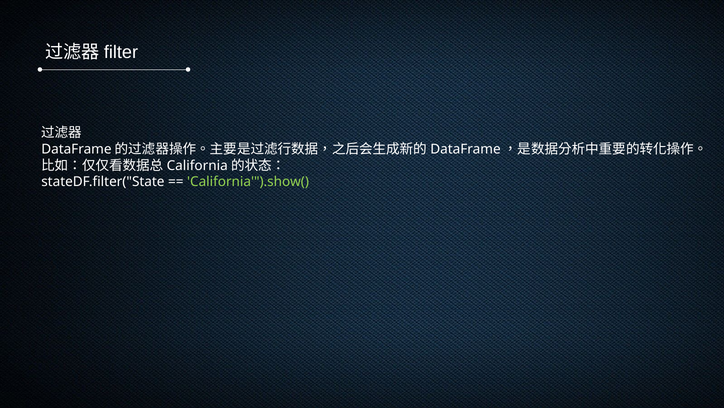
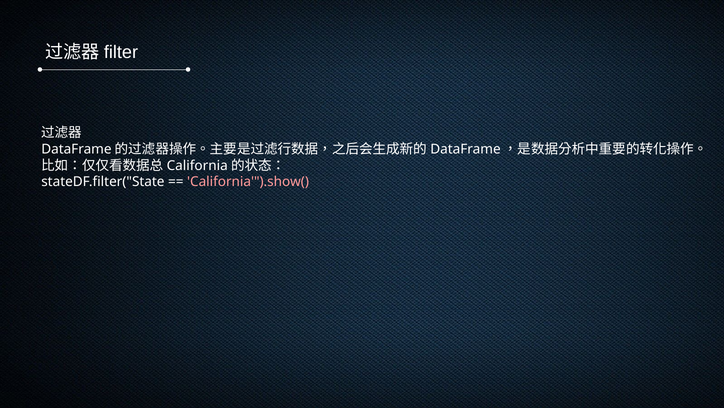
California'").show( colour: light green -> pink (248, 182)
